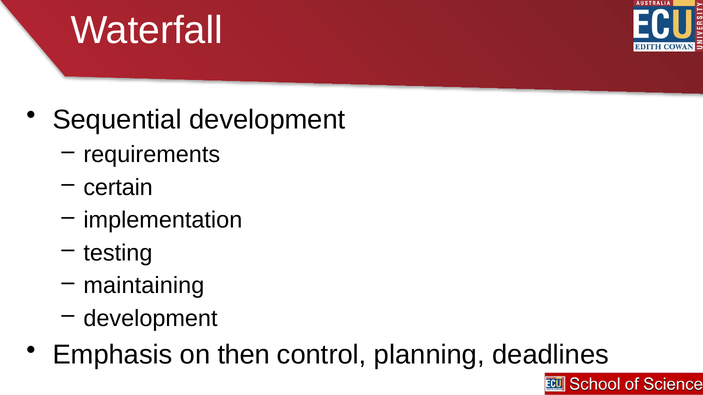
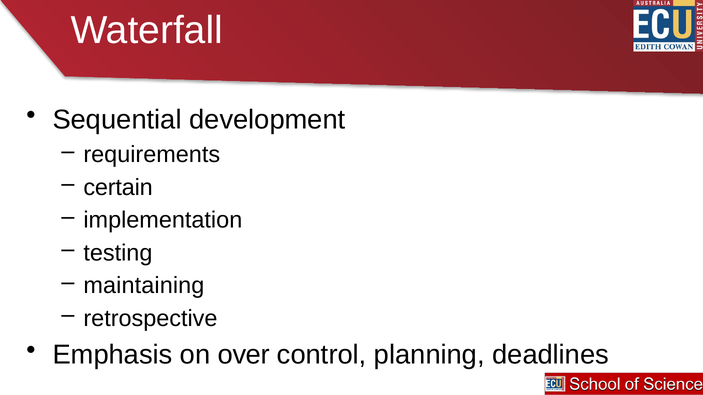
development: development -> retrospective (150, 319)
then: then -> over (244, 355)
